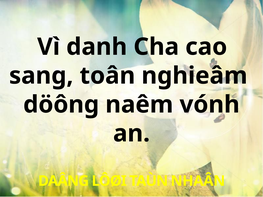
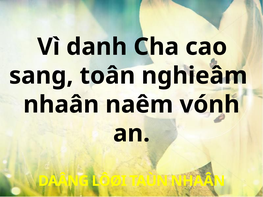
döông: döông -> nhaân (61, 105)
